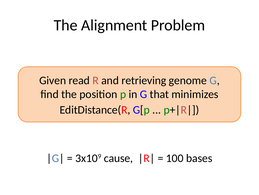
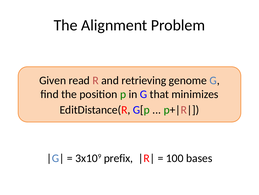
cause: cause -> prefix (118, 158)
